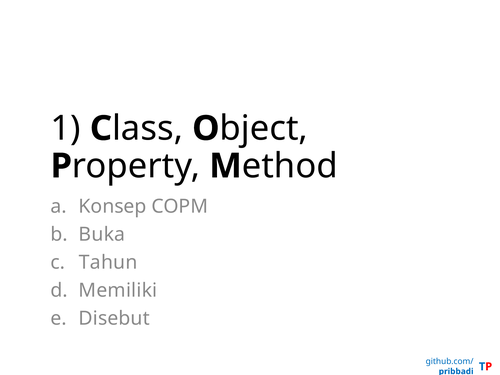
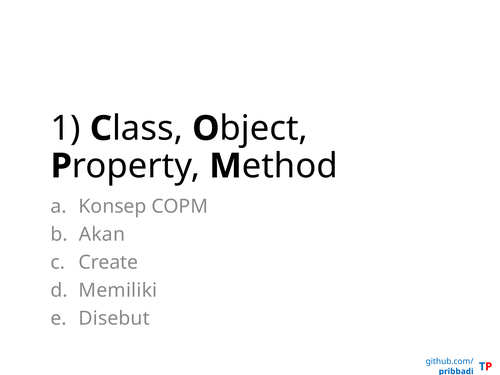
Buka: Buka -> Akan (102, 235)
Tahun: Tahun -> Create (108, 262)
